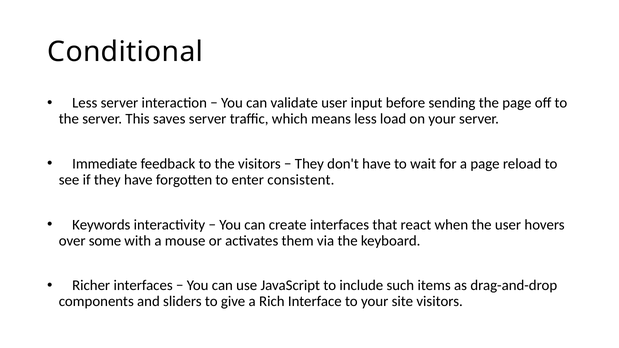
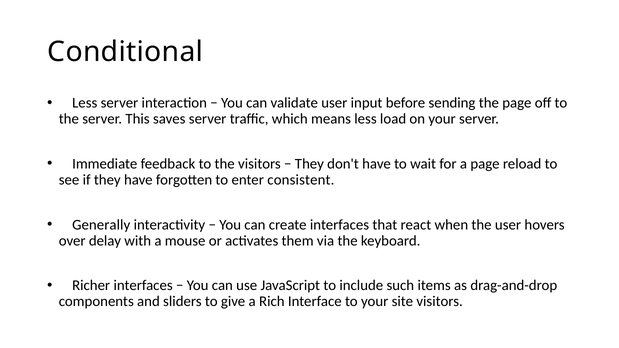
Keywords: Keywords -> Generally (101, 225)
some: some -> delay (105, 241)
